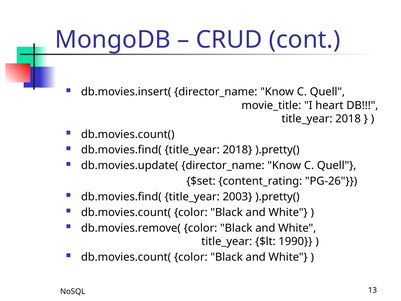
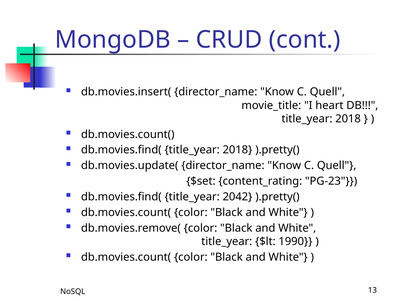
PG-26: PG-26 -> PG-23 (331, 181)
2003: 2003 -> 2042 (237, 197)
